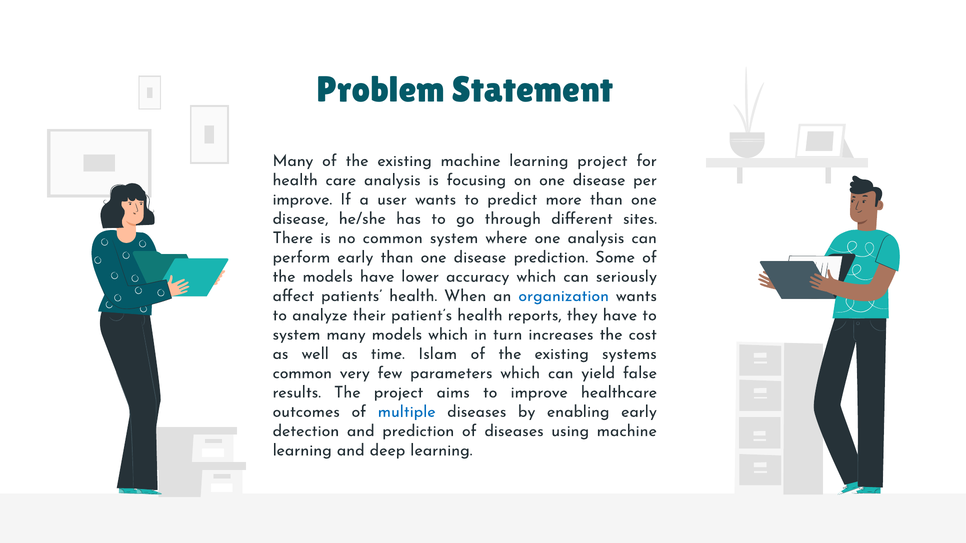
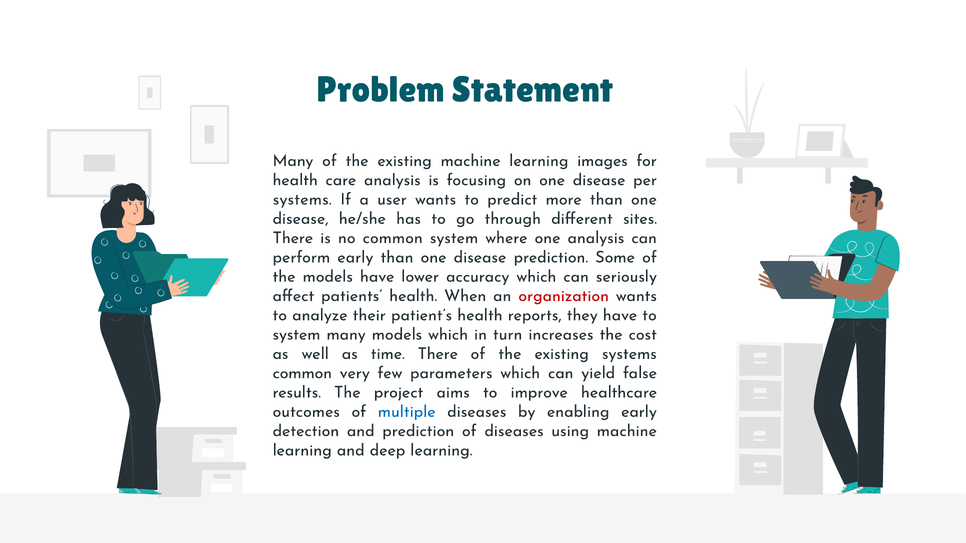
learning project: project -> images (602, 161)
improve: improve -> systems (302, 199)
organization colour: blue -> red (564, 296)
time Islam: Islam -> There (438, 354)
